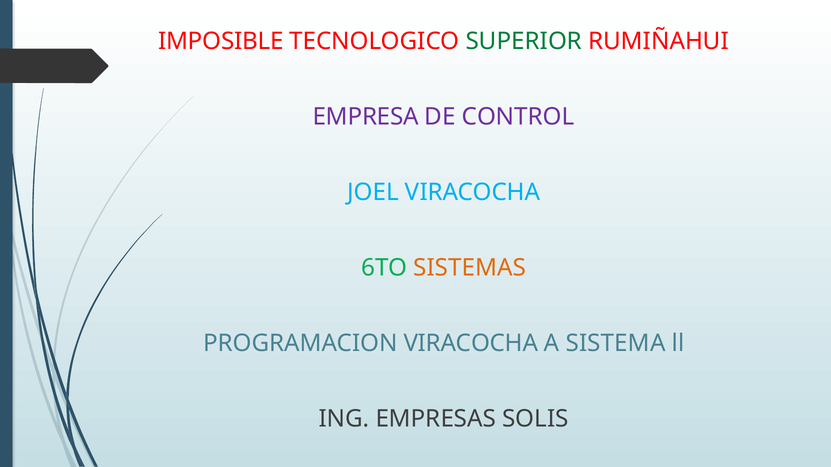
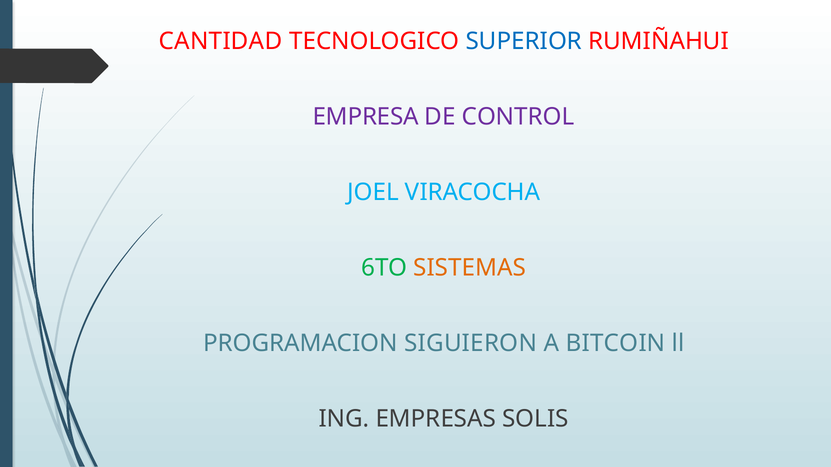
IMPOSIBLE: IMPOSIBLE -> CANTIDAD (221, 41)
SUPERIOR colour: green -> blue (524, 41)
PROGRAMACION VIRACOCHA: VIRACOCHA -> SIGUIERON (471, 343)
A SISTEMA: SISTEMA -> BITCOIN (616, 343)
